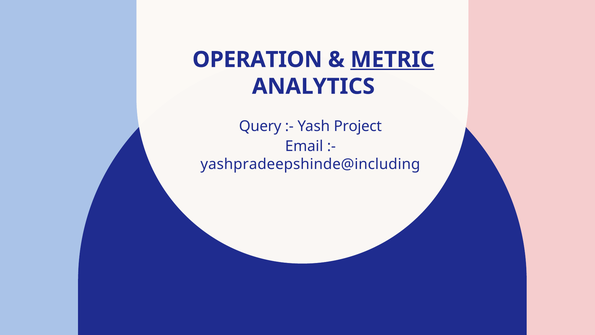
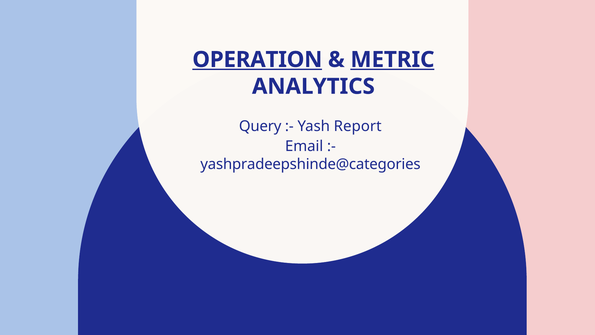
OPERATION underline: none -> present (257, 60)
Project: Project -> Report (358, 126)
yashpradeepshinde@including: yashpradeepshinde@including -> yashpradeepshinde@categories (310, 164)
